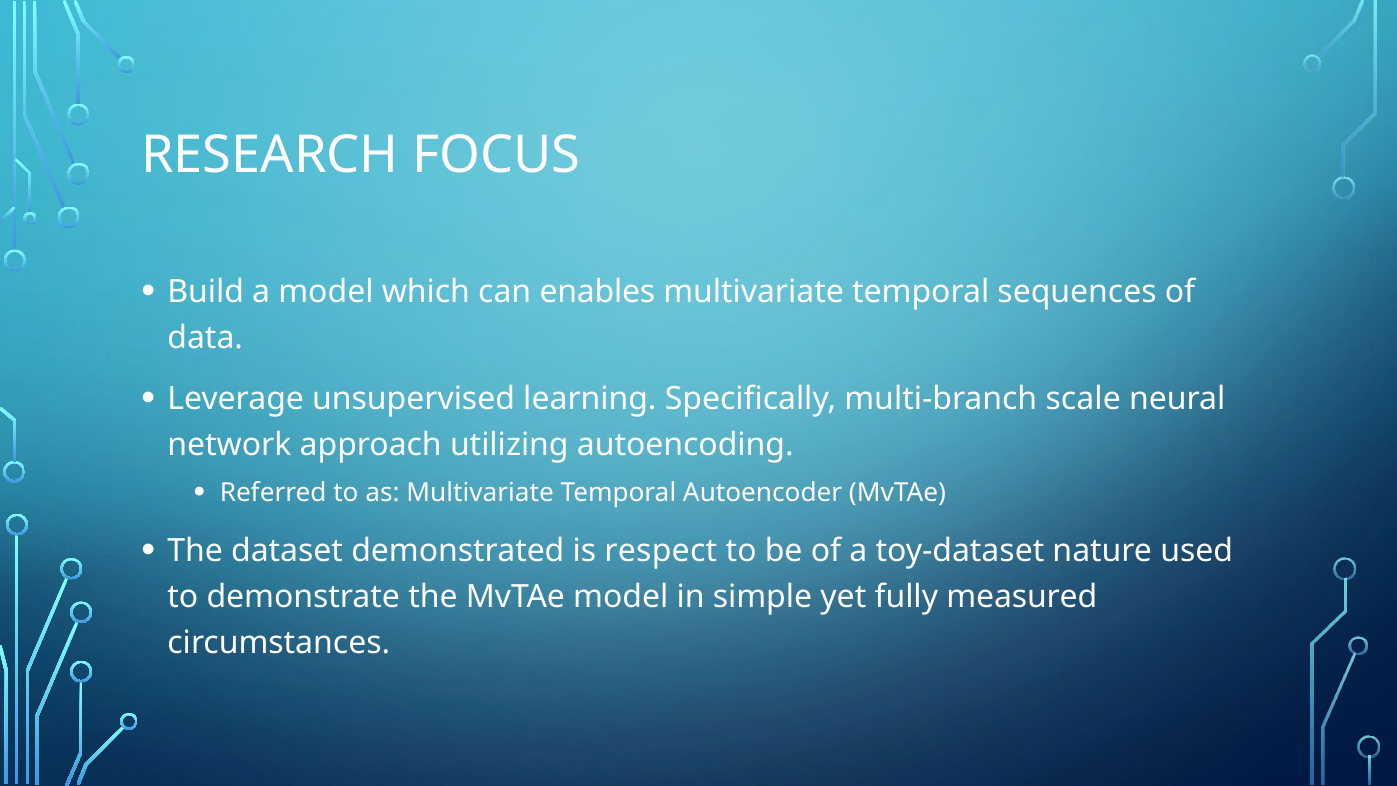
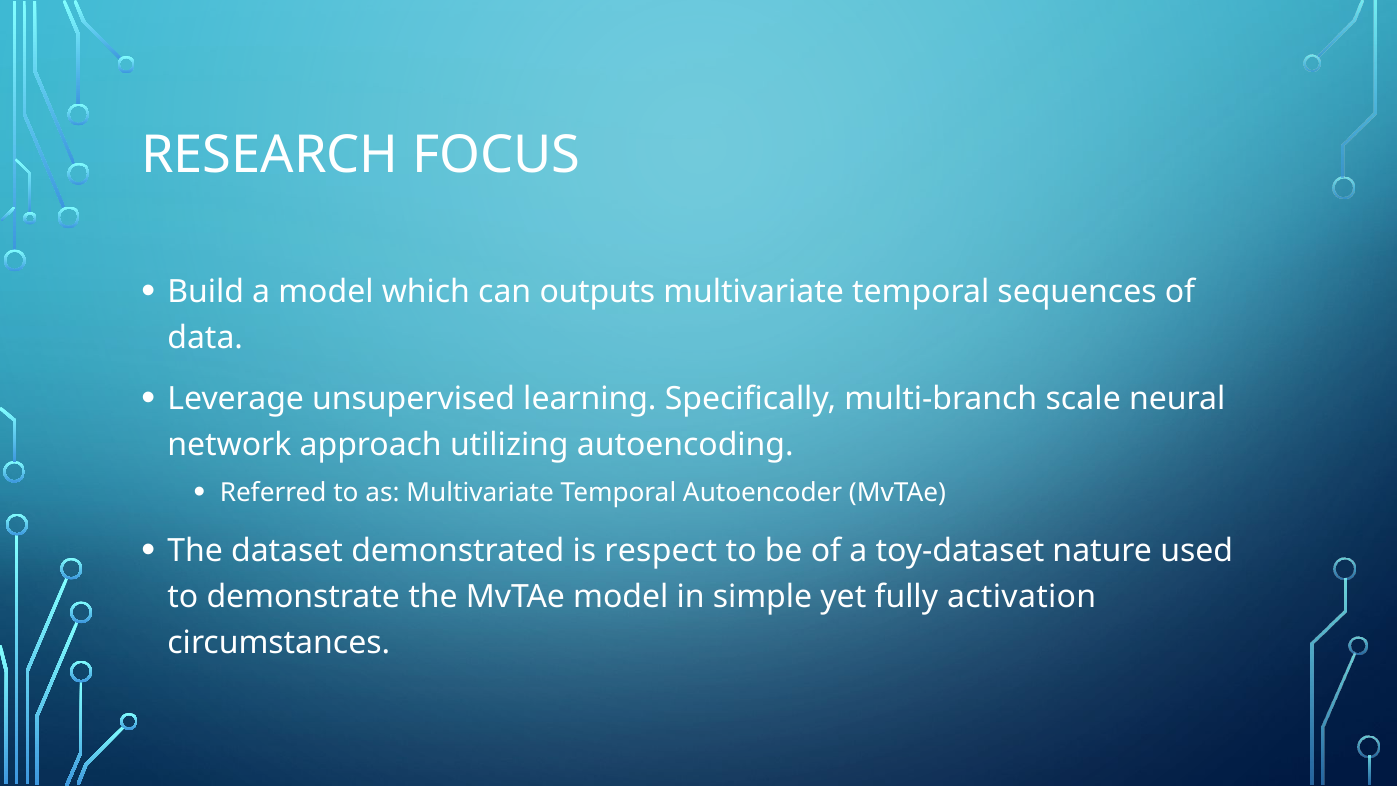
enables: enables -> outputs (597, 292)
measured: measured -> activation (1022, 597)
